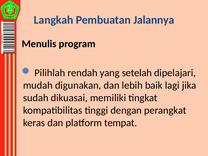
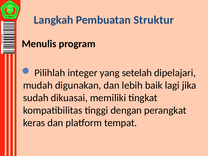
Jalannya: Jalannya -> Struktur (154, 20)
rendah: rendah -> integer (83, 73)
